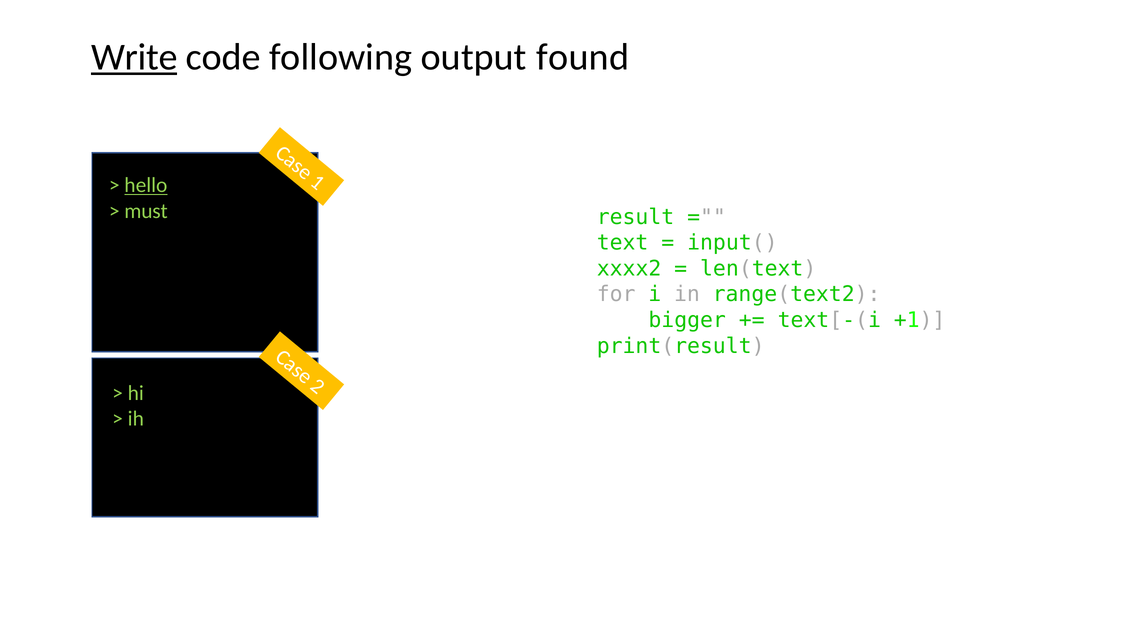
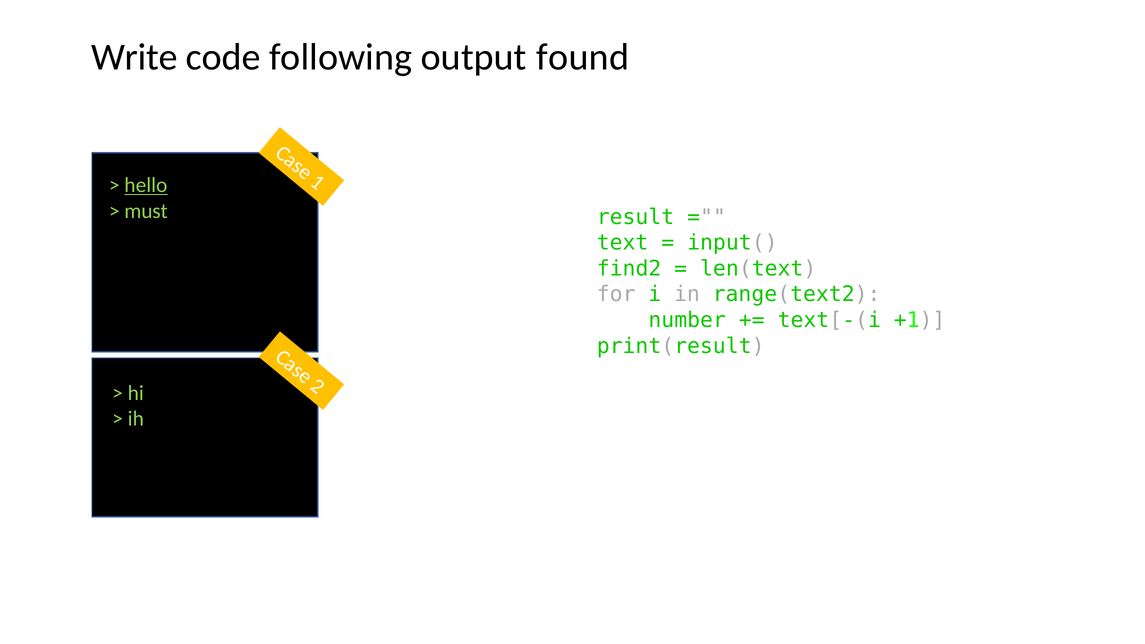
Write underline: present -> none (134, 57)
xxxx2: xxxx2 -> find2 (629, 269)
bigger: bigger -> number (687, 320)
